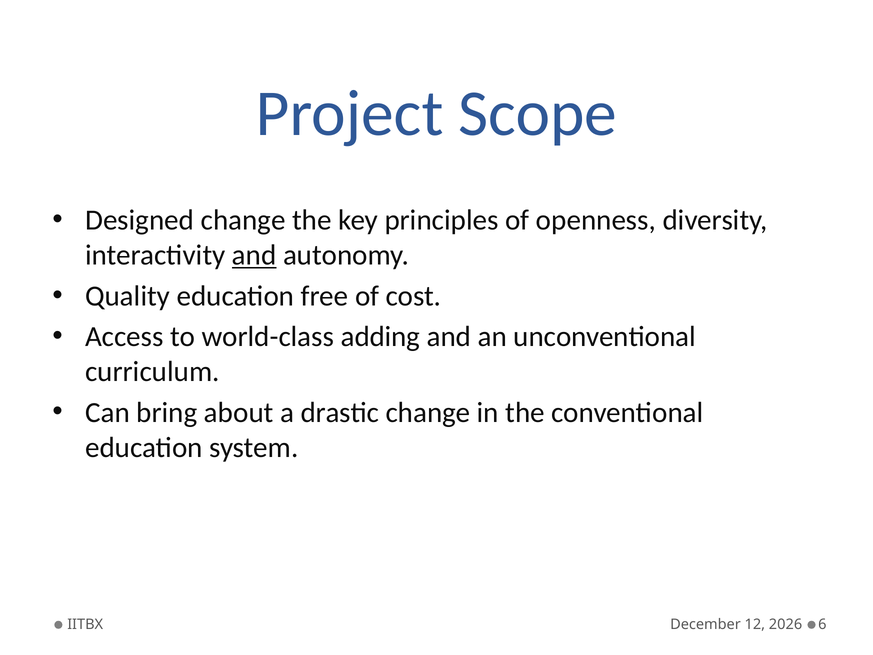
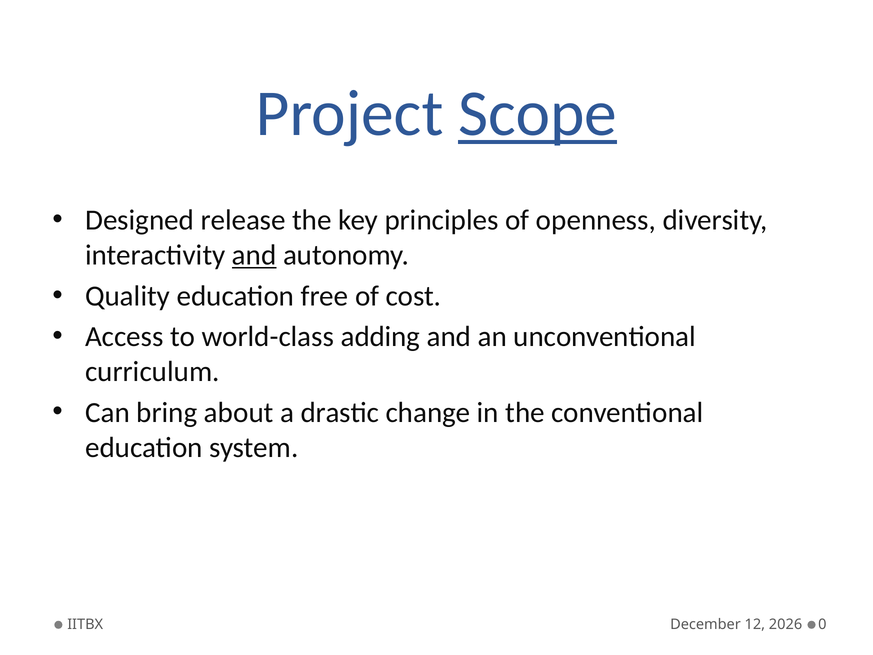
Scope underline: none -> present (538, 114)
Designed change: change -> release (243, 220)
6: 6 -> 0 (822, 624)
